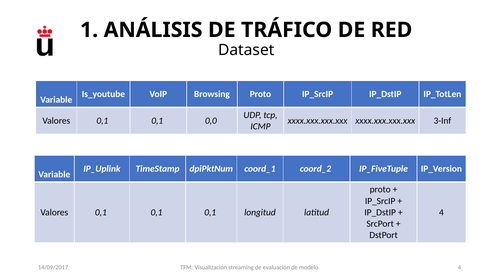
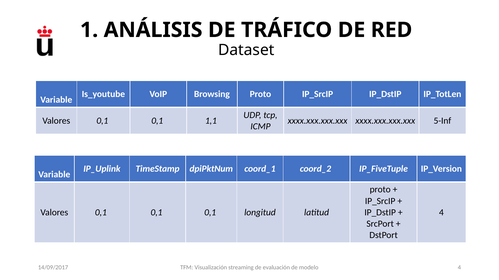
0,0: 0,0 -> 1,1 (211, 121)
3-Inf: 3-Inf -> 5-Inf (442, 121)
